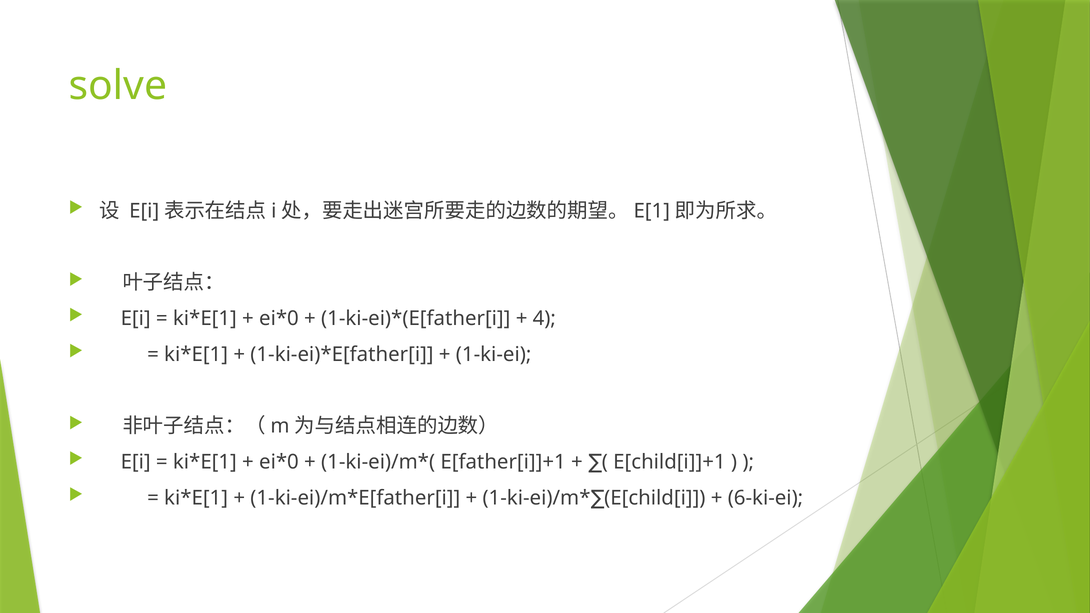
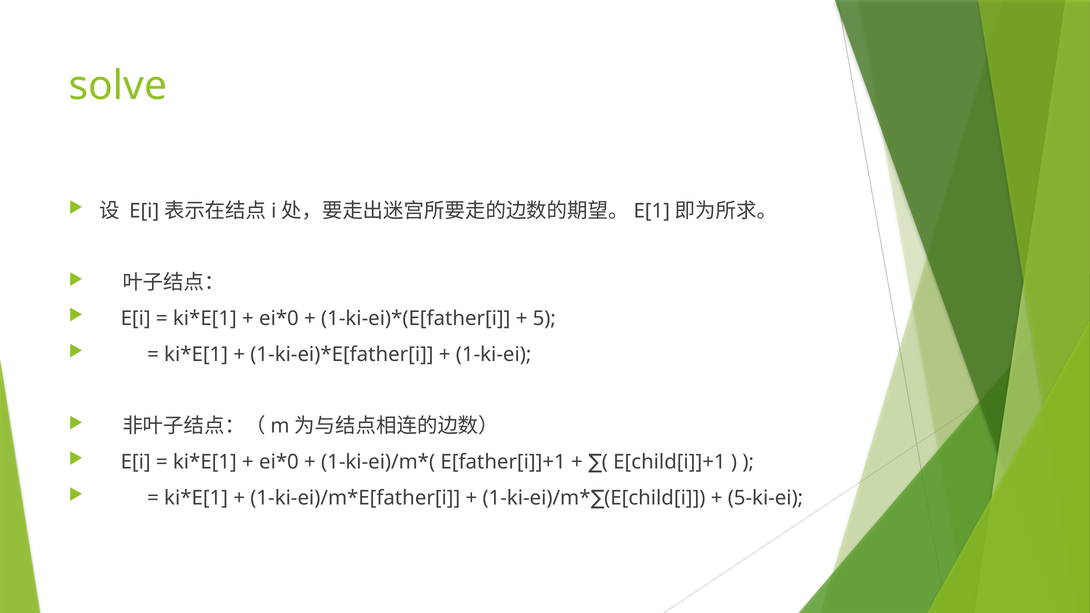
4: 4 -> 5 (544, 319)
6-ki-ei: 6-ki-ei -> 5-ki-ei (765, 498)
